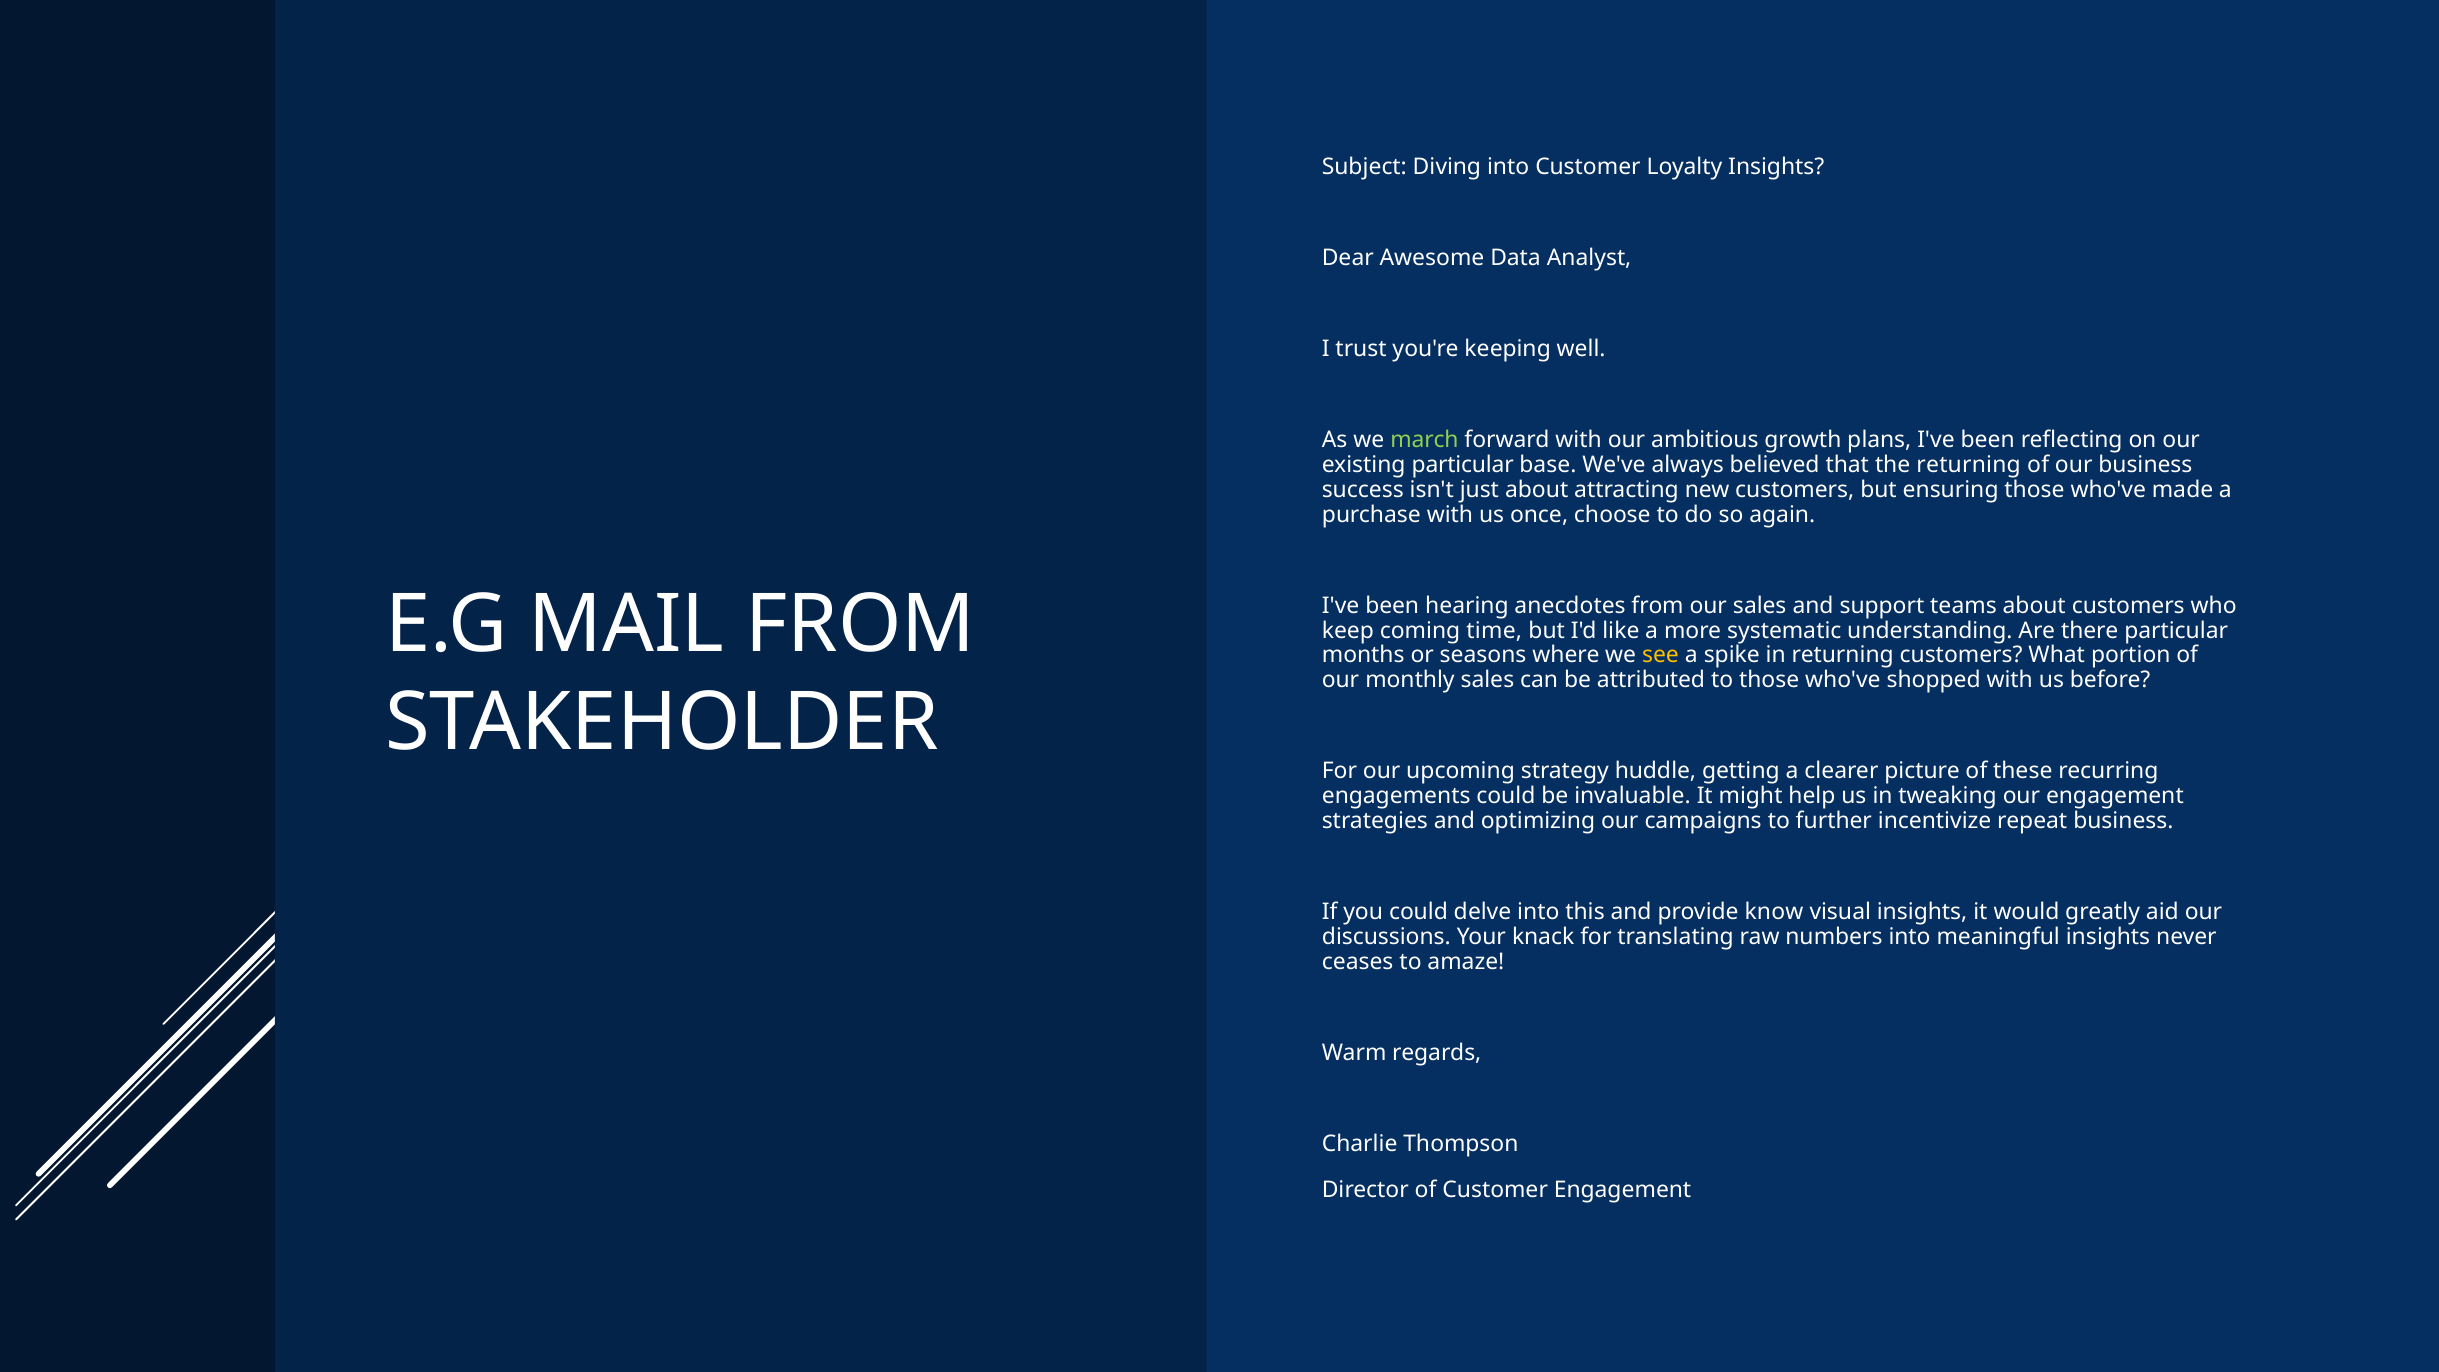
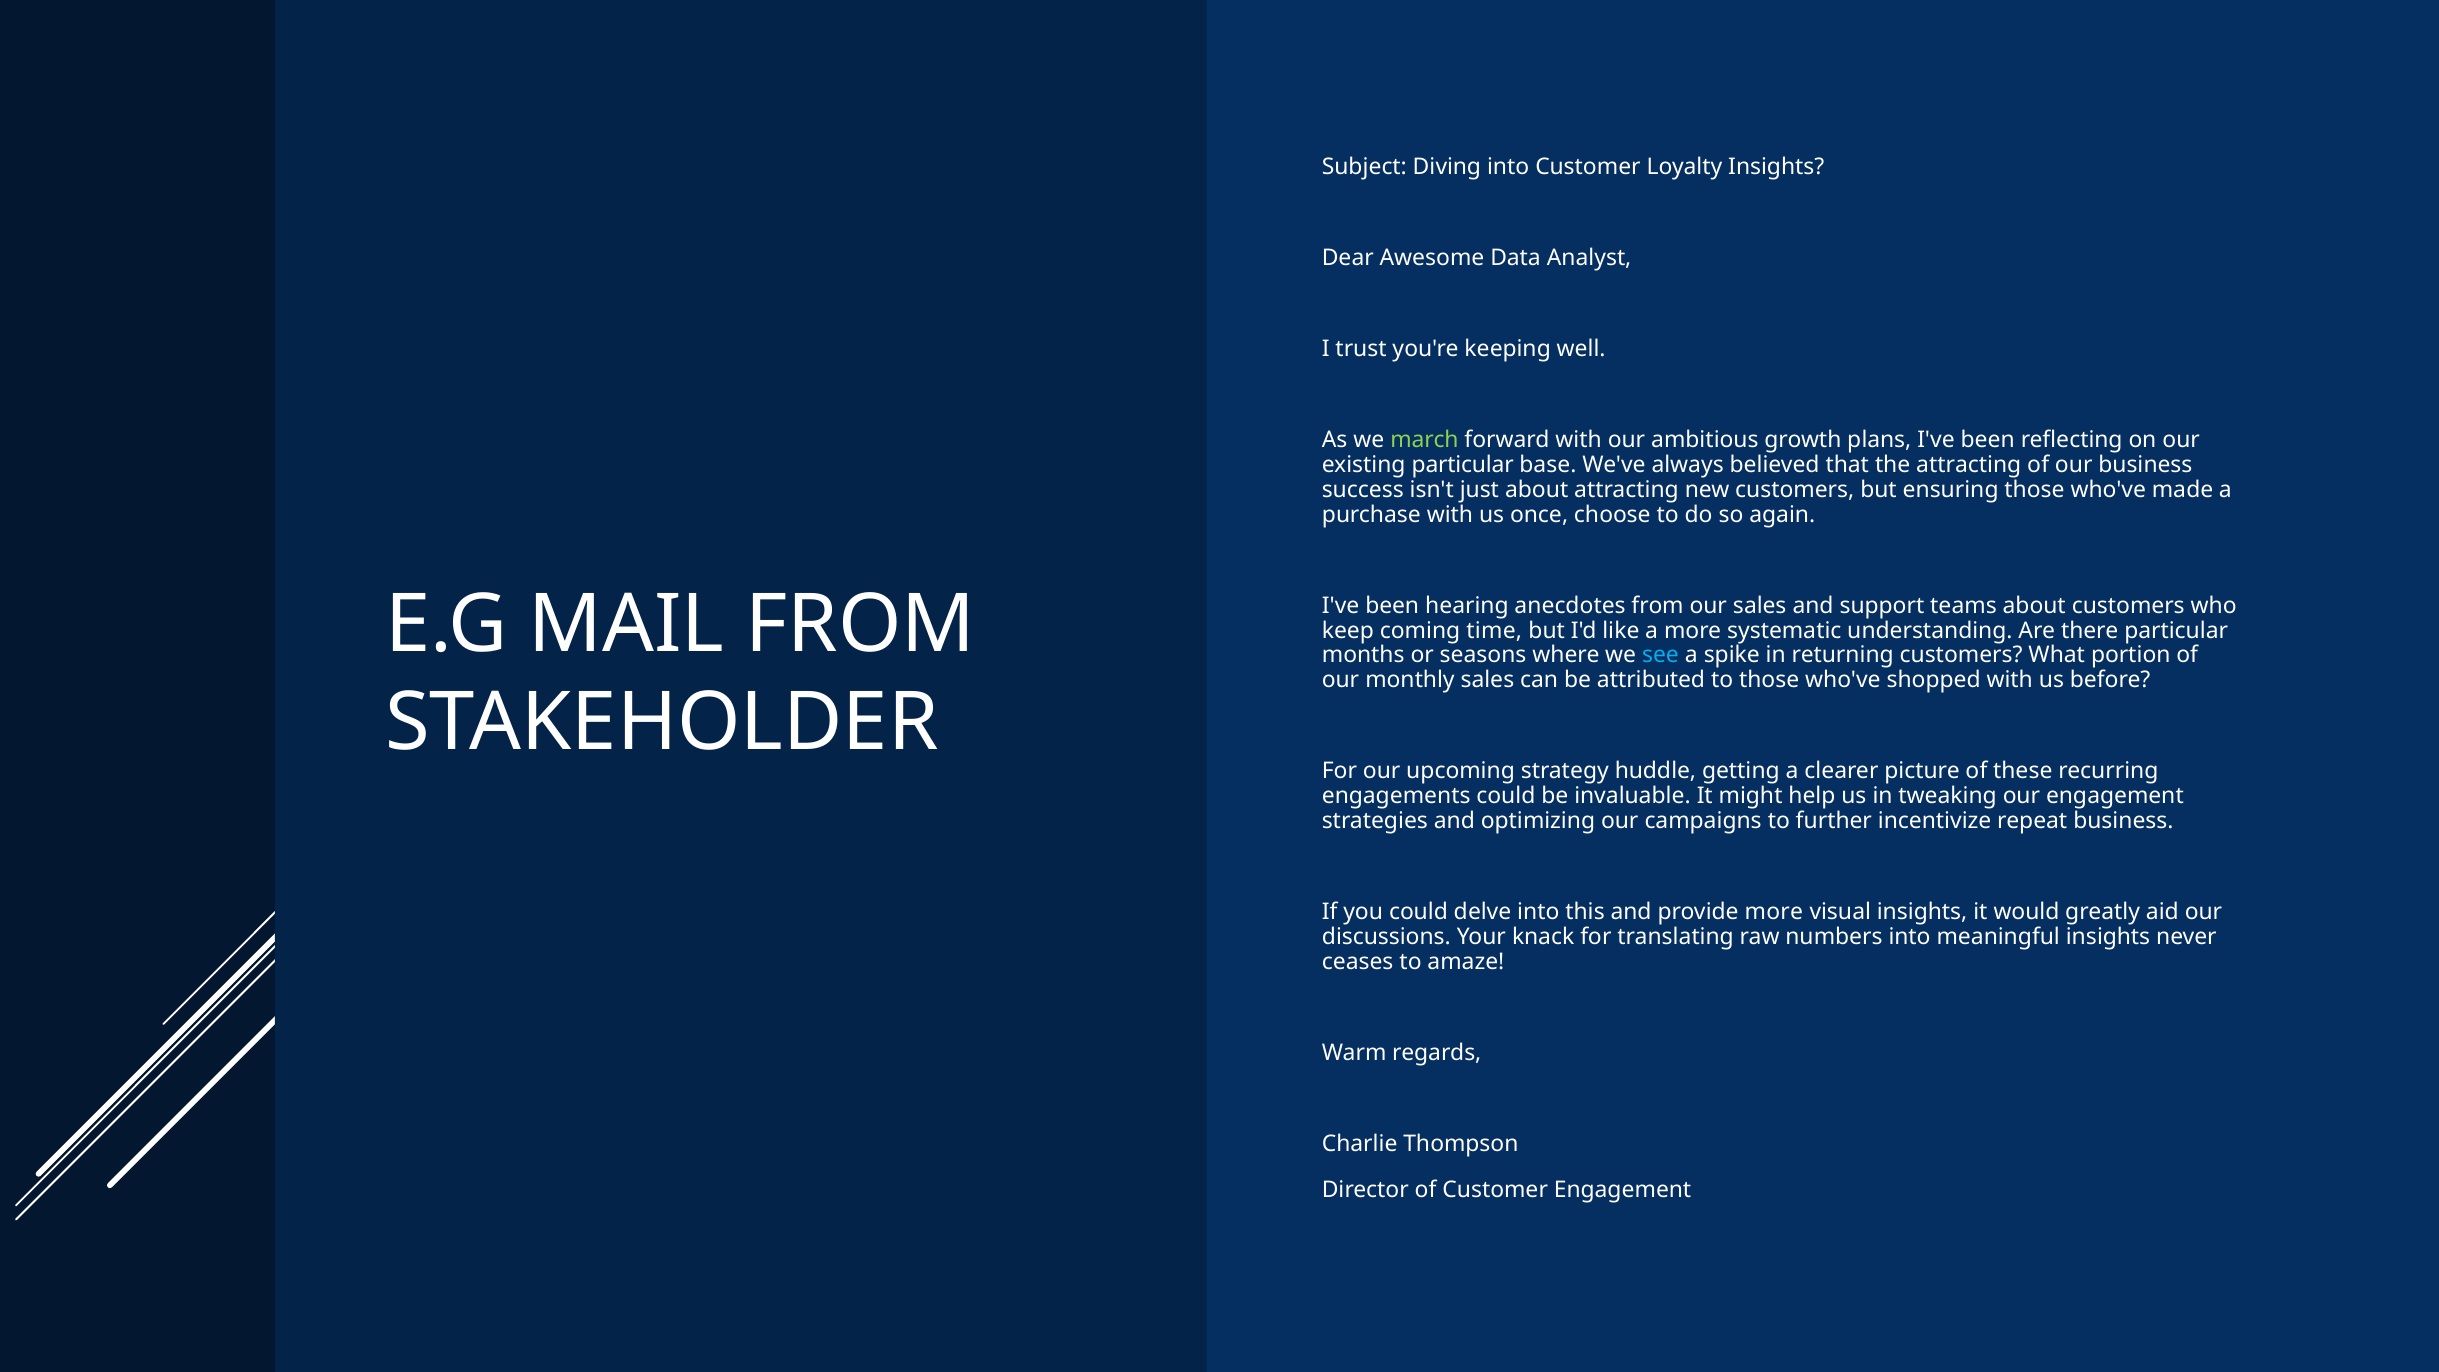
the returning: returning -> attracting (1969, 465)
see colour: yellow -> light blue (1661, 655)
provide know: know -> more (1774, 912)
